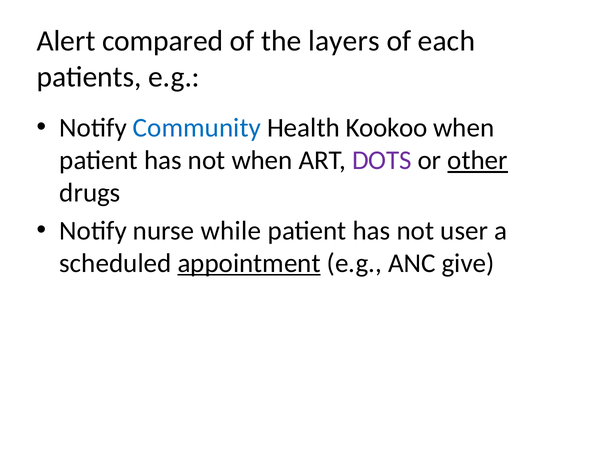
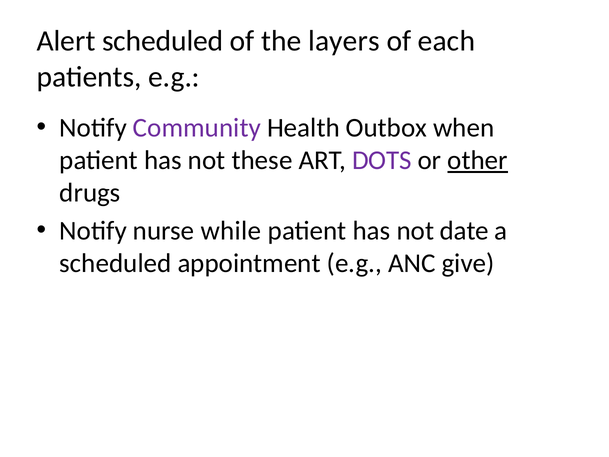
Alert compared: compared -> scheduled (163, 41)
Community colour: blue -> purple (197, 128)
Kookoo: Kookoo -> Outbox (386, 128)
not when: when -> these (262, 160)
user: user -> date (464, 231)
appointment underline: present -> none (249, 263)
